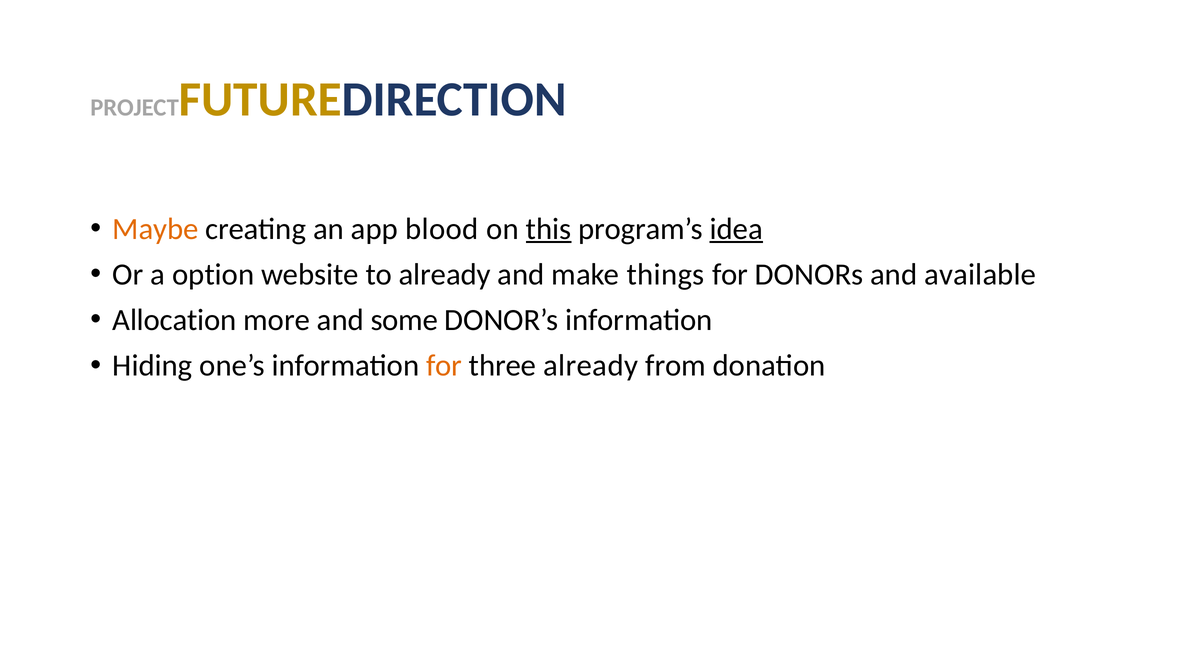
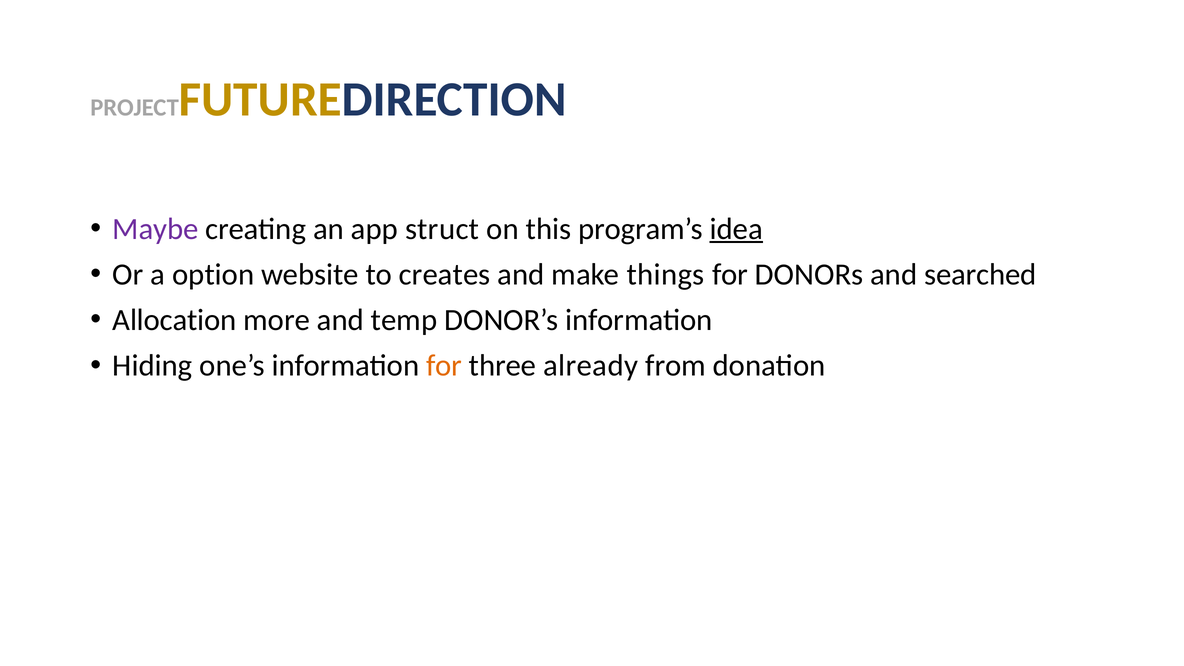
Maybe colour: orange -> purple (155, 229)
blood: blood -> struct (442, 229)
this underline: present -> none (549, 229)
to already: already -> creates (445, 274)
available: available -> searched (980, 274)
some: some -> temp (404, 320)
